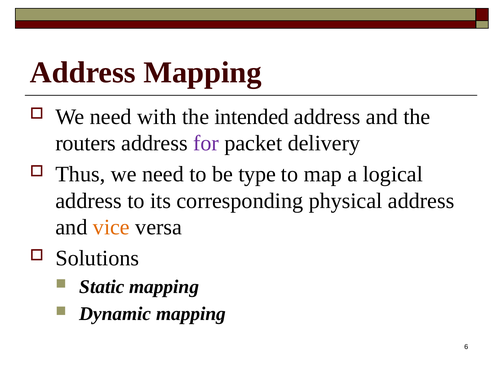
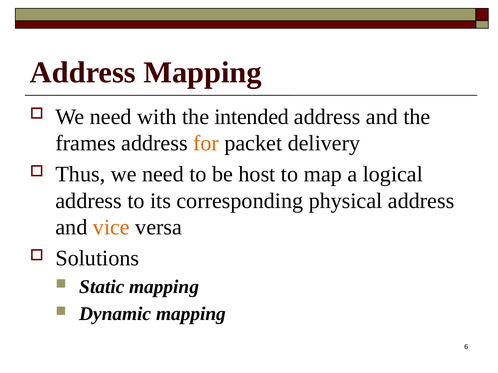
routers: routers -> frames (86, 143)
for colour: purple -> orange (206, 143)
type: type -> host (257, 174)
